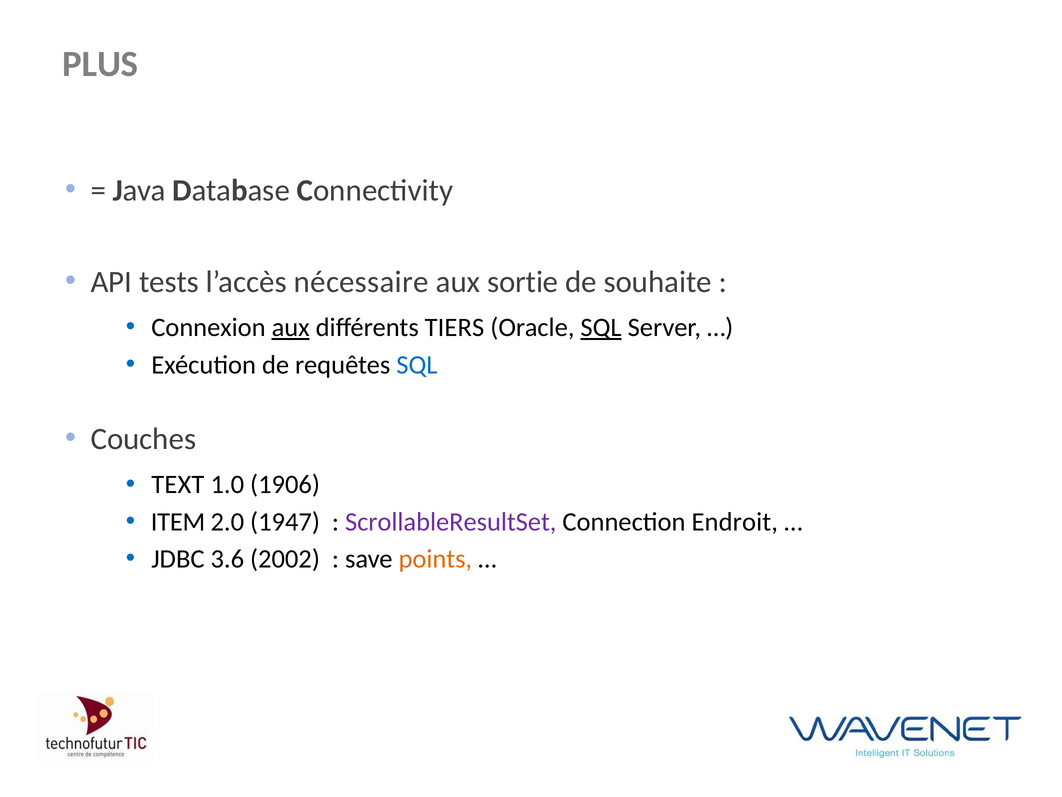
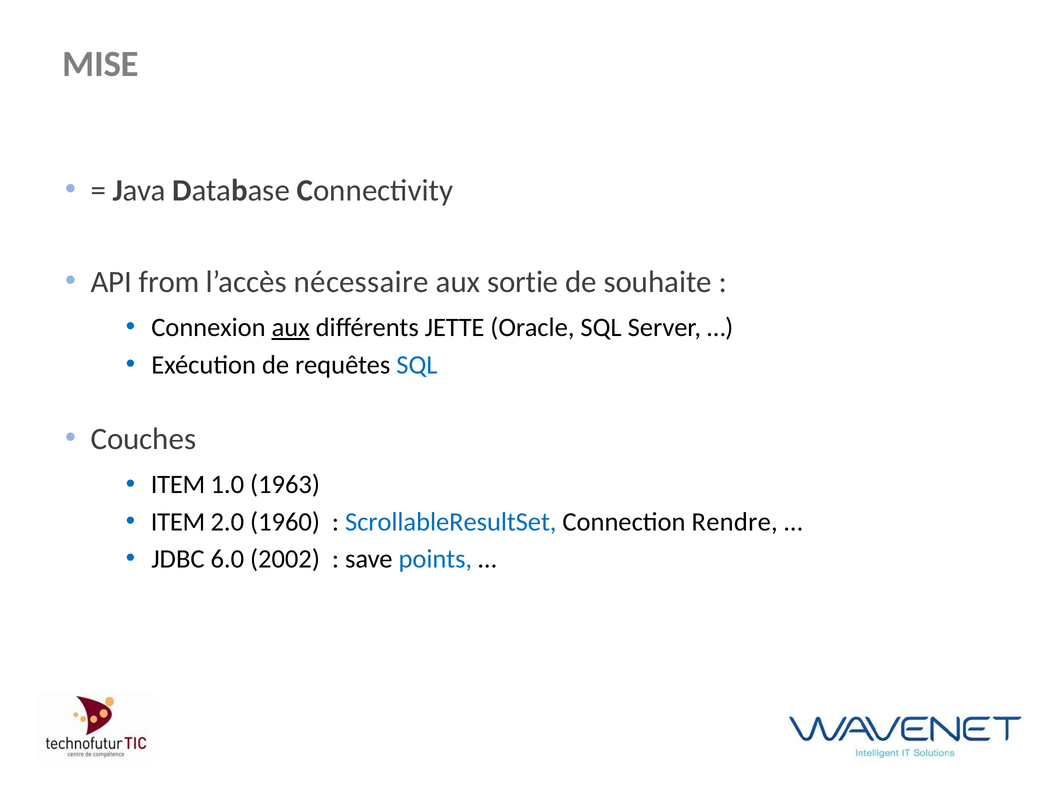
PLUS: PLUS -> MISE (100, 64)
tests: tests -> from (169, 282)
TIERS: TIERS -> JETTE (455, 327)
SQL underline: present -> none (601, 327)
TEXT: TEXT -> ITEM (178, 484)
1906: 1906 -> 1963 (285, 484)
1947: 1947 -> 1960 (285, 522)
ScrollableResultSet colour: purple -> blue (451, 522)
Endroit: Endroit -> Rendre (735, 522)
3.6: 3.6 -> 6.0 (227, 559)
points colour: orange -> blue (435, 559)
